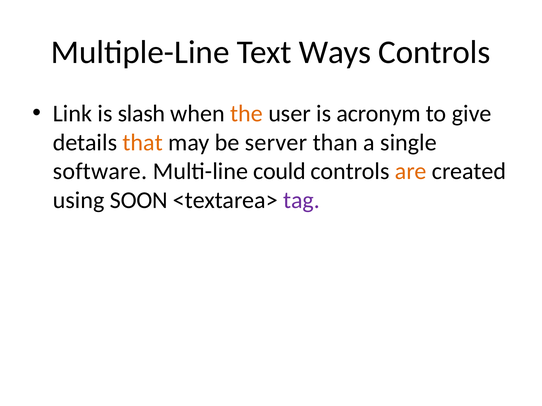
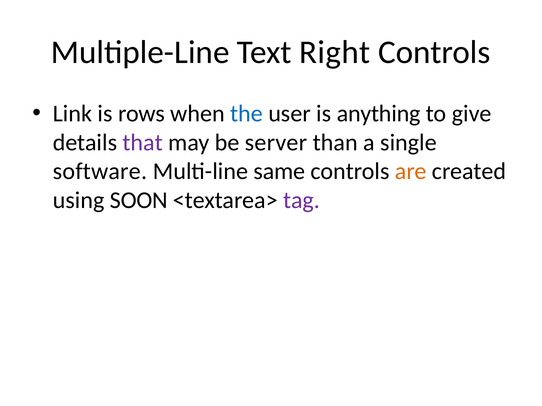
Ways: Ways -> Right (335, 52)
slash: slash -> rows (142, 114)
the colour: orange -> blue (247, 114)
acronym: acronym -> anything (379, 114)
that colour: orange -> purple (143, 143)
could: could -> same (279, 172)
